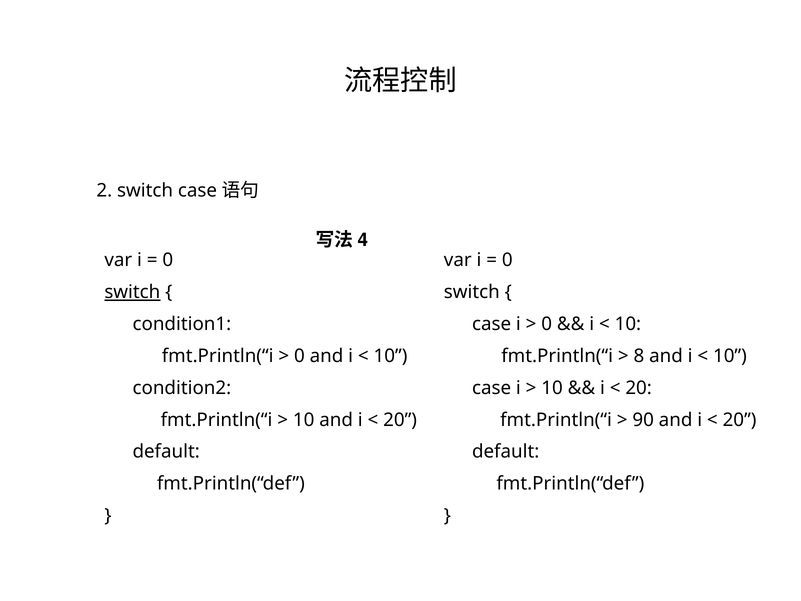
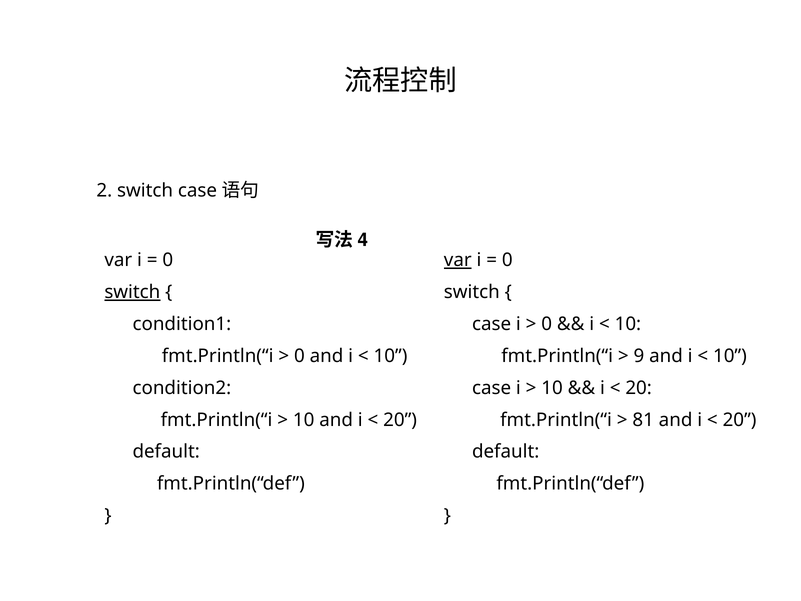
var underline: none -> present (458, 260)
8: 8 -> 9 (639, 356)
90: 90 -> 81 (643, 420)
